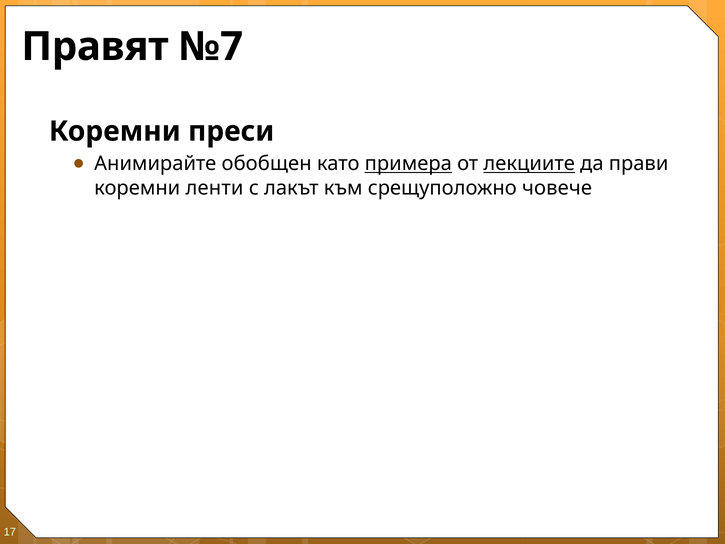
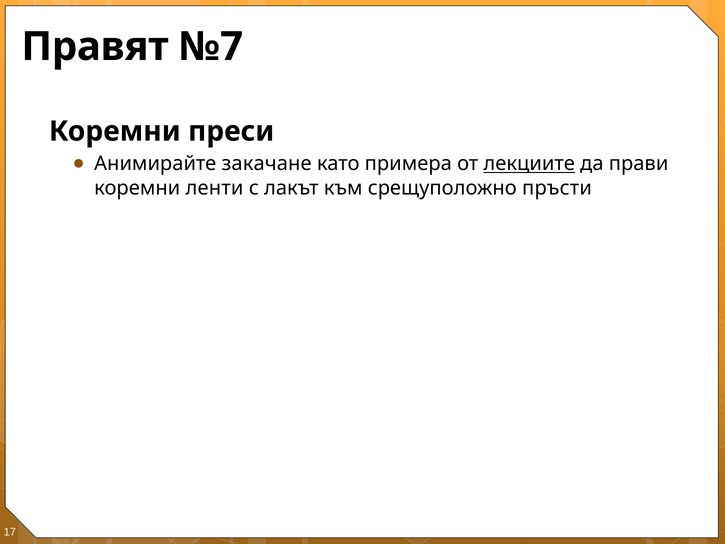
обобщен: обобщен -> закачане (267, 164)
примера underline: present -> none (408, 164)
човече: човече -> пръсти (557, 188)
